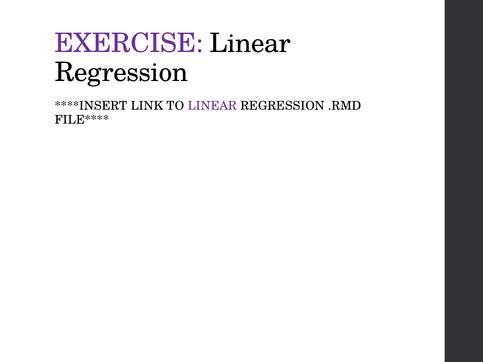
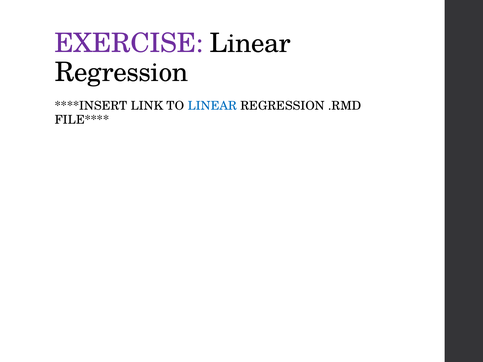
LINEAR colour: purple -> blue (212, 106)
